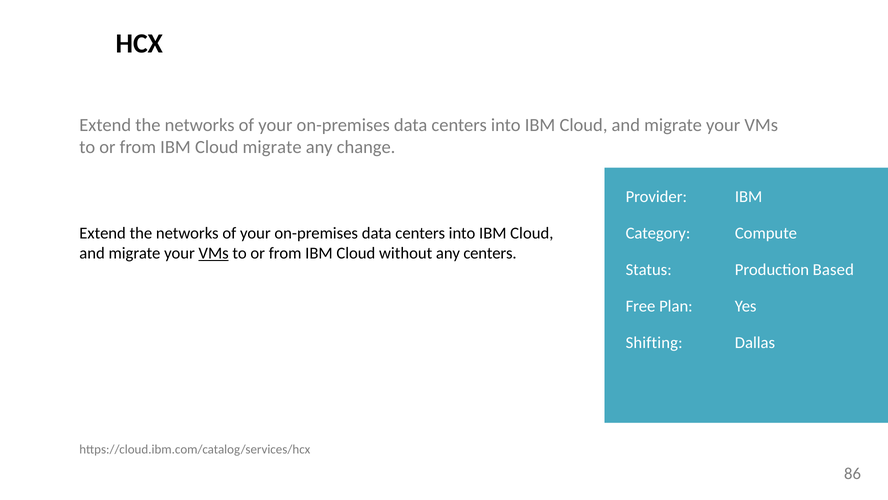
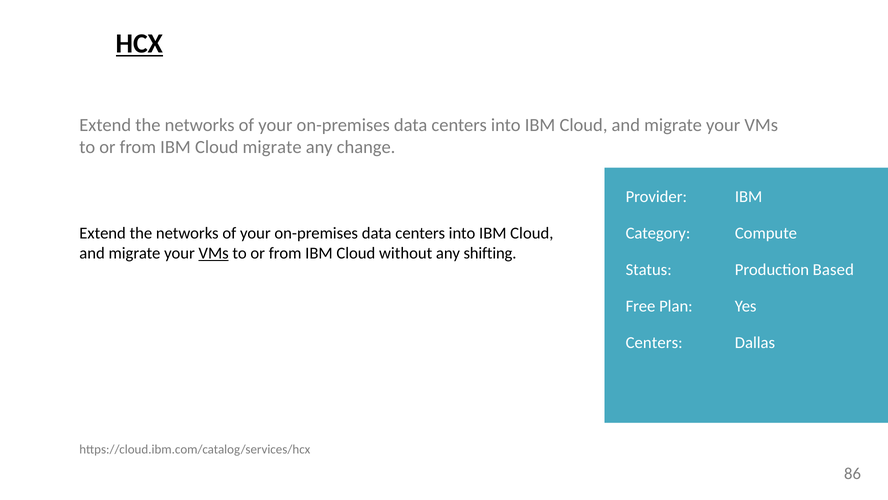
HCX underline: none -> present (139, 44)
any centers: centers -> shifting (490, 253)
Shifting: Shifting -> Centers (654, 342)
